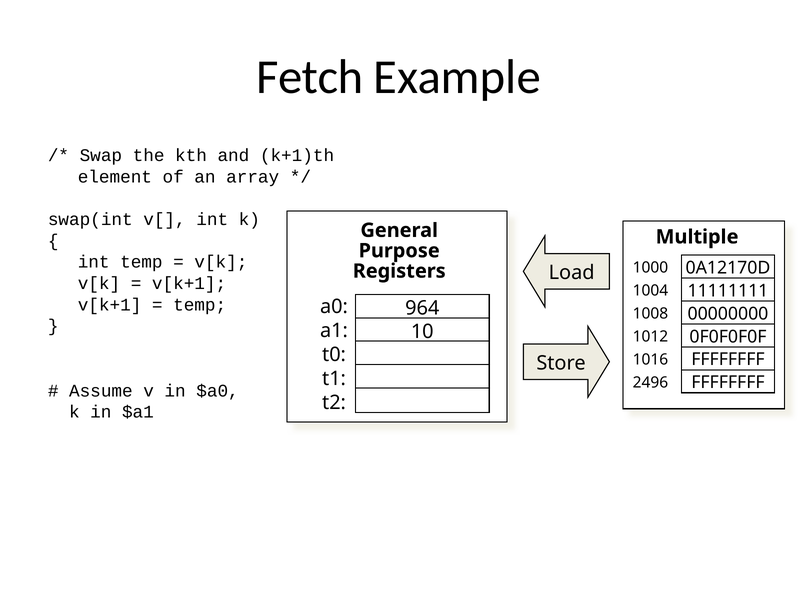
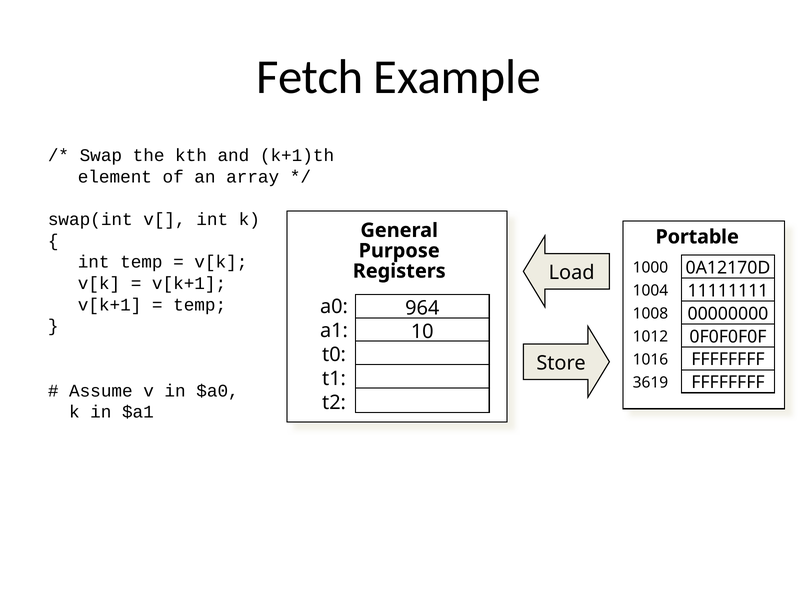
Multiple: Multiple -> Portable (697, 237)
2496: 2496 -> 3619 (650, 382)
